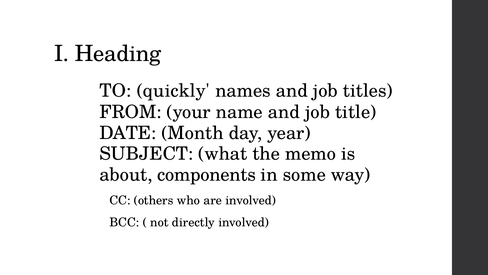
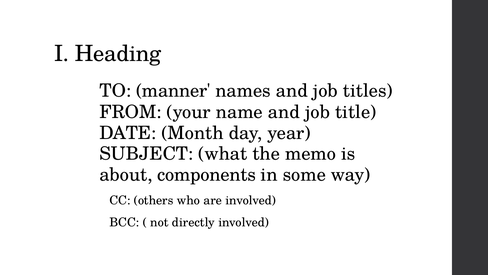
quickly: quickly -> manner (173, 91)
